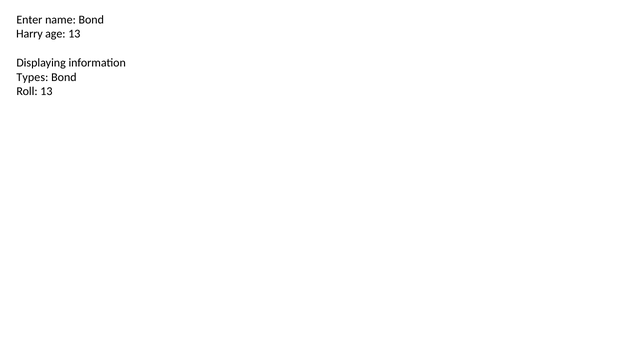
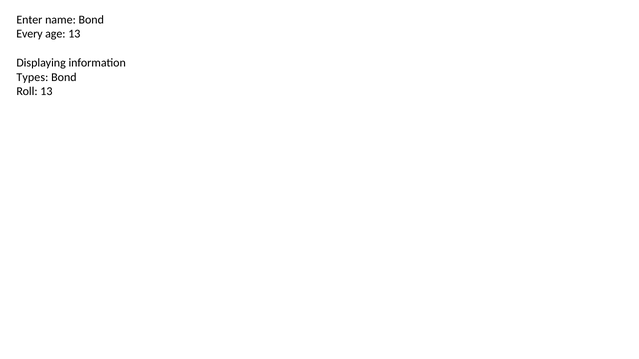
Harry: Harry -> Every (29, 34)
